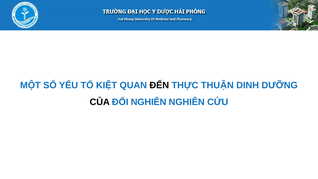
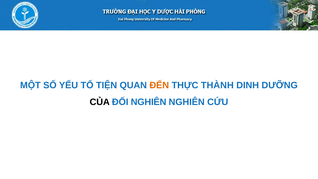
KIỆT: KIỆT -> TIỆN (107, 85)
ĐẾN colour: black -> orange (159, 85)
THUẬN: THUẬN -> THÀNH (217, 85)
